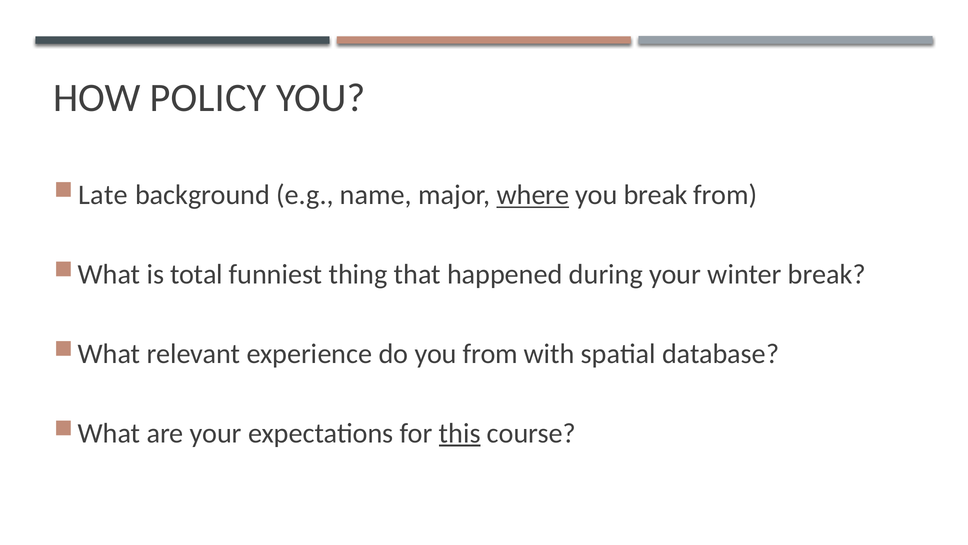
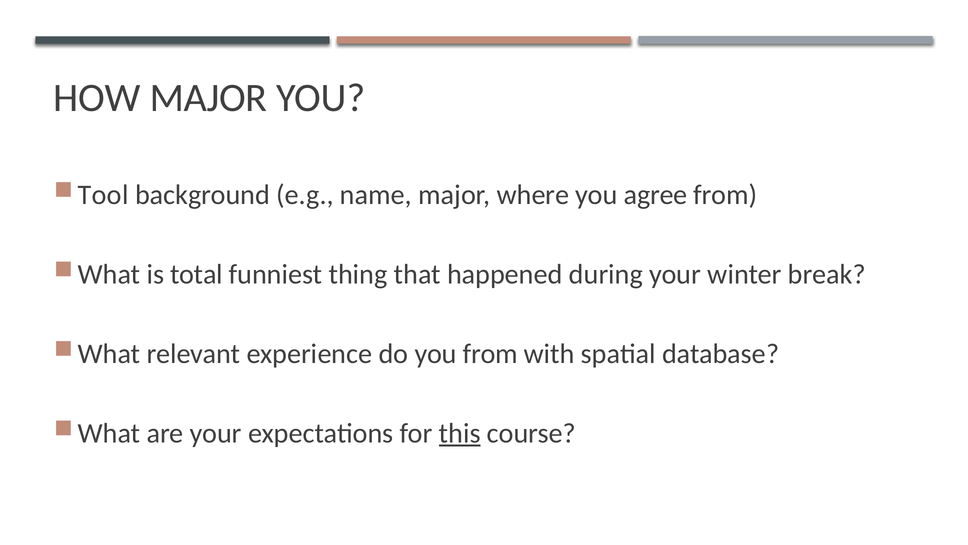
HOW POLICY: POLICY -> MAJOR (208, 98)
Late: Late -> Tool (103, 195)
where underline: present -> none (533, 195)
you break: break -> agree (656, 195)
